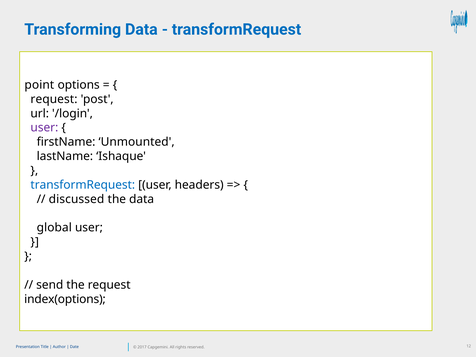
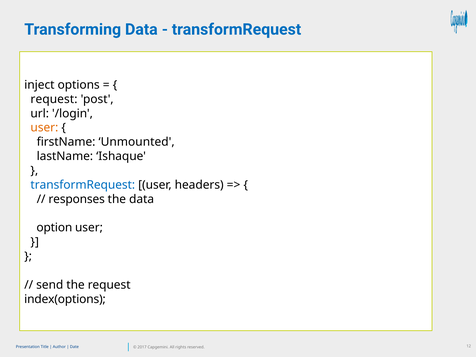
point: point -> inject (39, 85)
user colour: purple -> orange (44, 128)
discussed: discussed -> responses (77, 199)
global: global -> option (54, 228)
